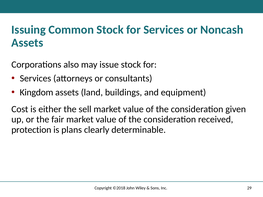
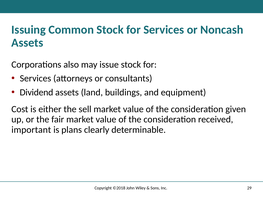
Kingdom: Kingdom -> Dividend (36, 92)
protection: protection -> important (31, 130)
